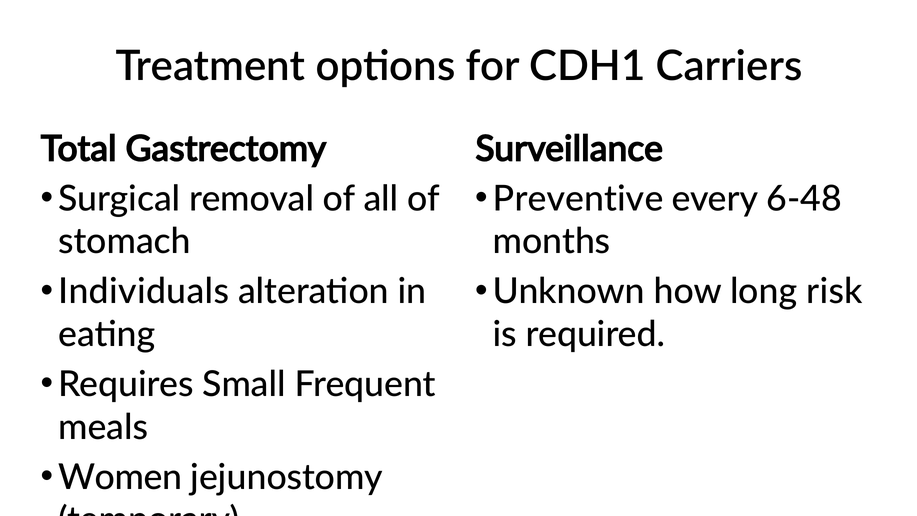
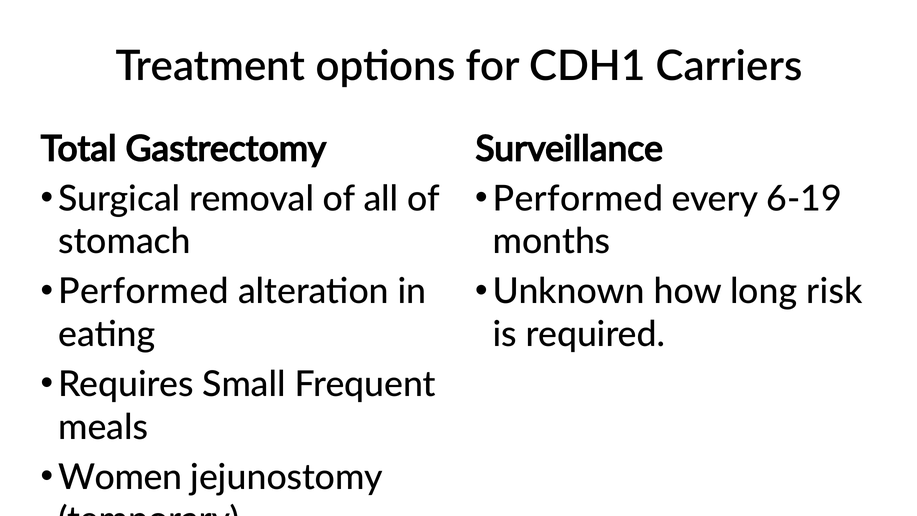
Preventive: Preventive -> Performed (578, 199)
6-48: 6-48 -> 6-19 (804, 199)
Individuals: Individuals -> Performed (144, 292)
